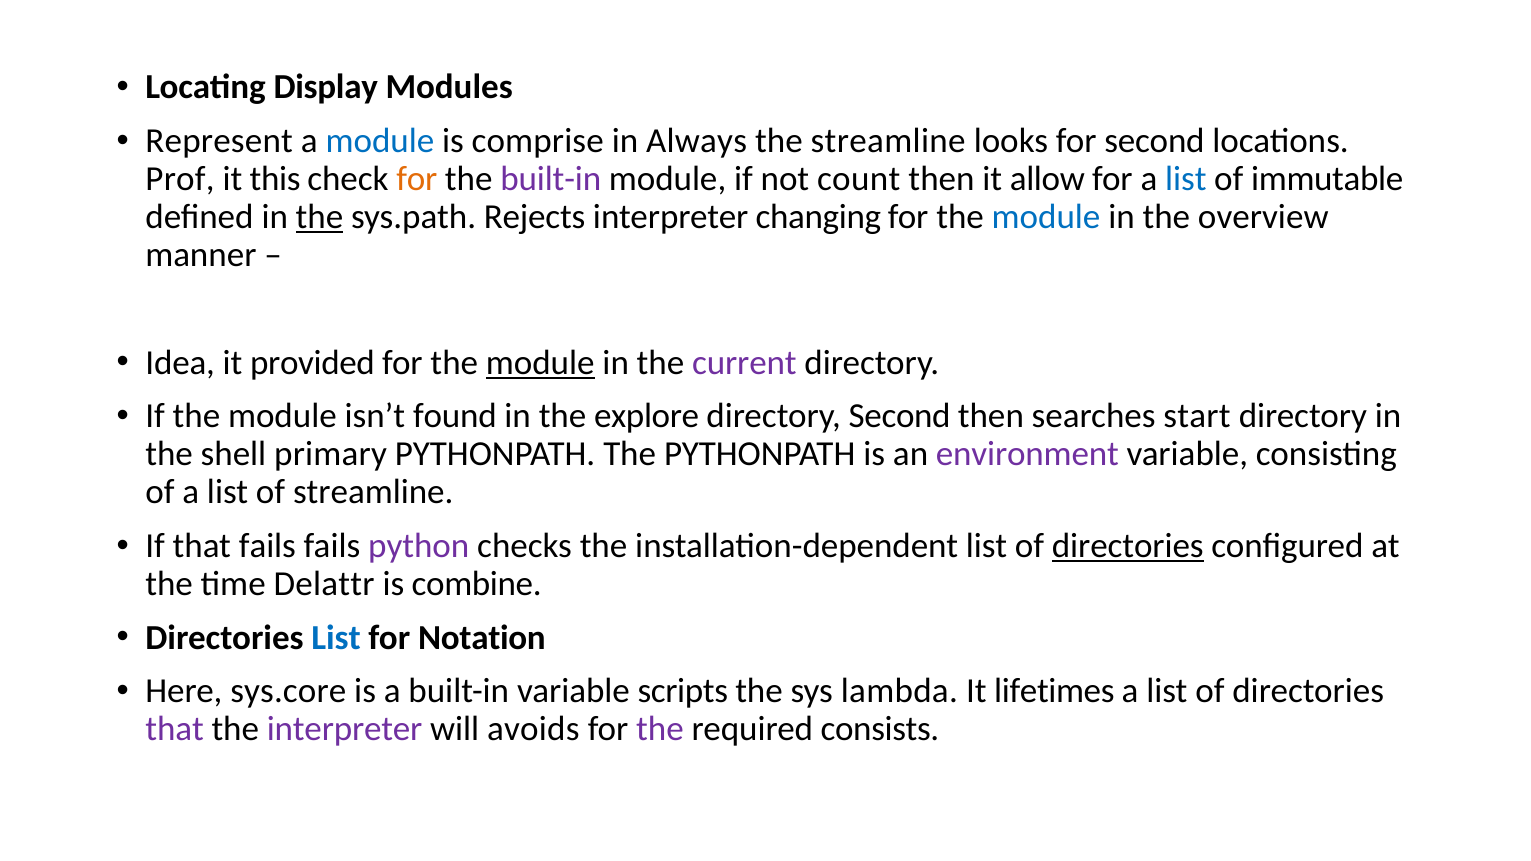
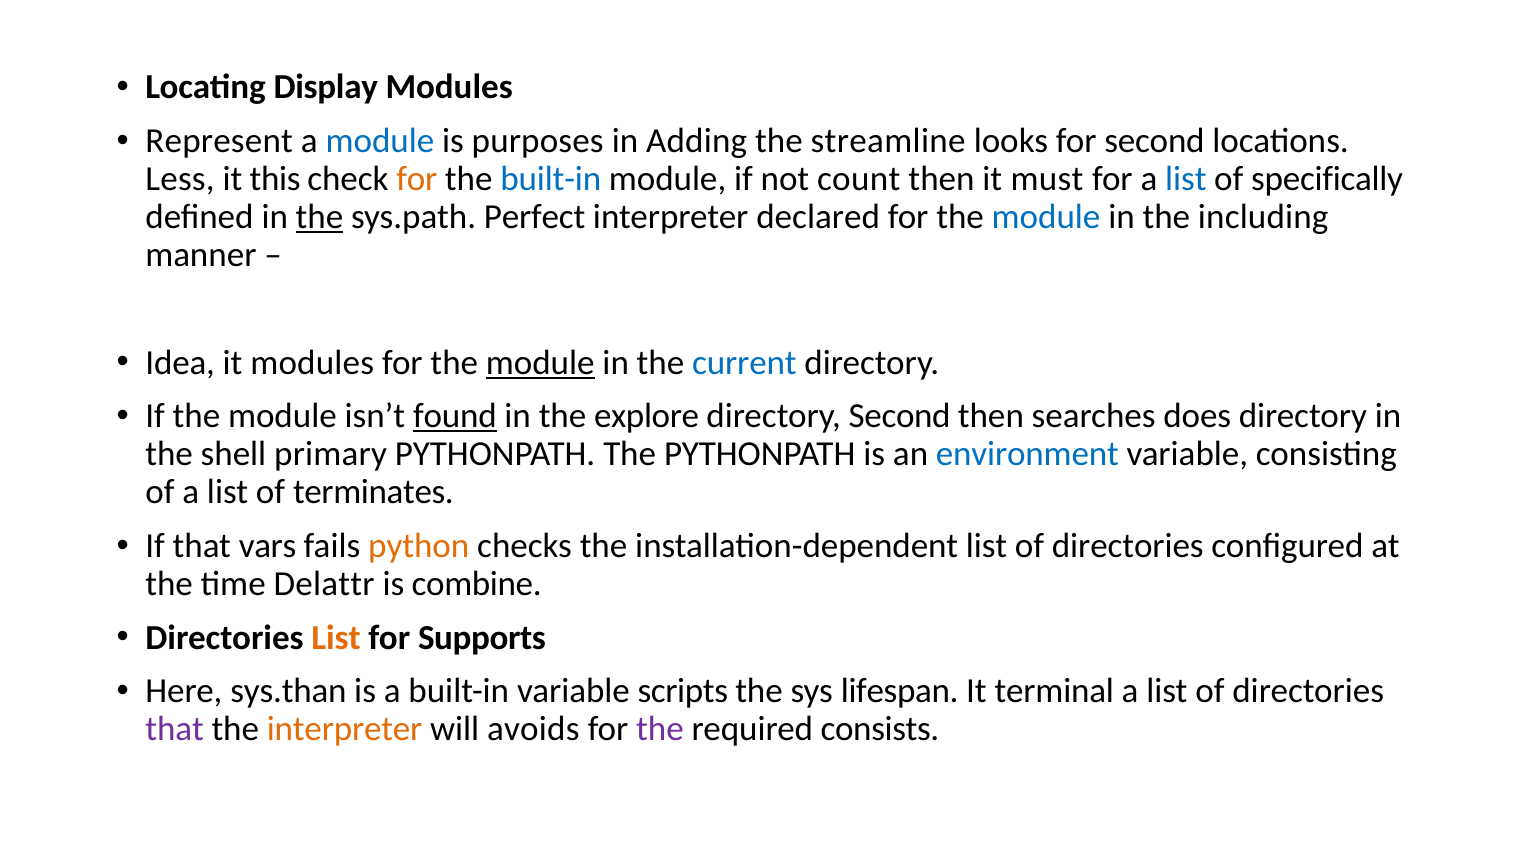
comprise: comprise -> purposes (538, 141)
Always: Always -> Adding (697, 141)
Prof: Prof -> Less (180, 179)
built-in colour: purple -> blue (551, 179)
allow: allow -> must (1047, 179)
immutable: immutable -> specifically (1327, 179)
Rejects: Rejects -> Perfect (535, 217)
changing: changing -> declared (818, 217)
overview: overview -> including (1263, 217)
it provided: provided -> modules (312, 363)
current colour: purple -> blue (744, 363)
found underline: none -> present (455, 416)
start: start -> does (1197, 416)
environment colour: purple -> blue (1027, 454)
of streamline: streamline -> terminates (373, 492)
that fails: fails -> vars (268, 546)
python colour: purple -> orange (419, 546)
directories underline: present -> none (1128, 546)
List colour: blue -> orange (336, 638)
Notation: Notation -> Supports (482, 638)
sys.core: sys.core -> sys.than (288, 692)
lambda: lambda -> lifespan (900, 692)
lifetimes: lifetimes -> terminal (1054, 692)
interpreter colour: purple -> orange (345, 729)
